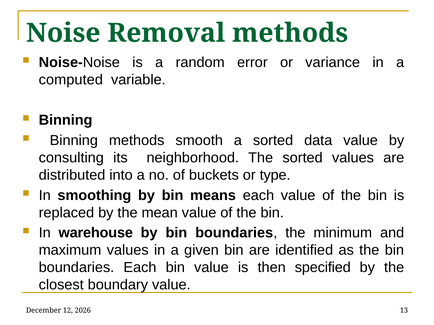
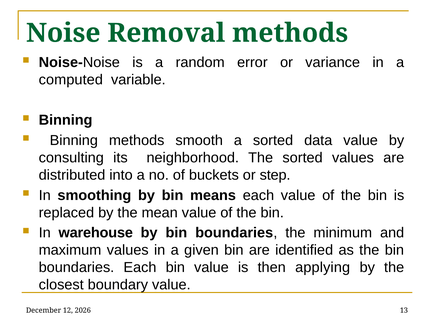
type: type -> step (275, 175)
specified: specified -> applying (323, 268)
